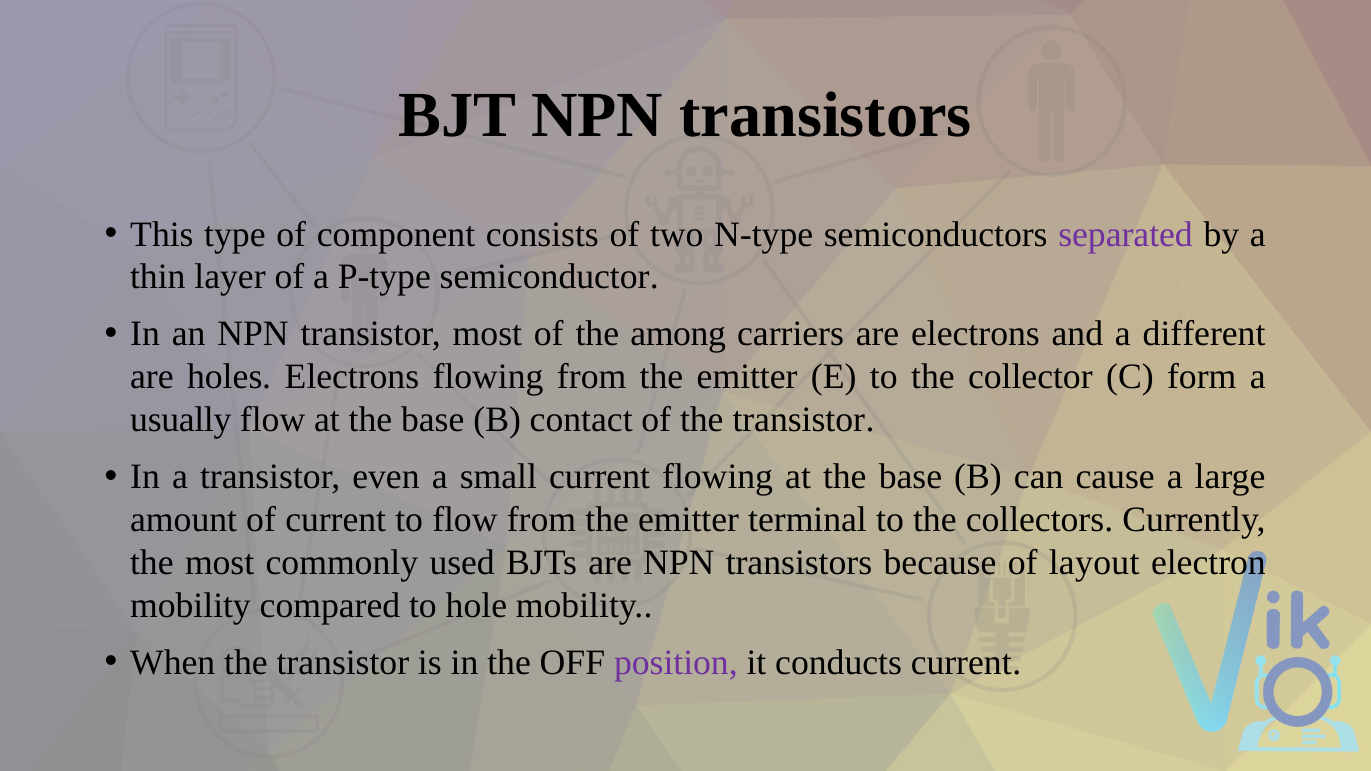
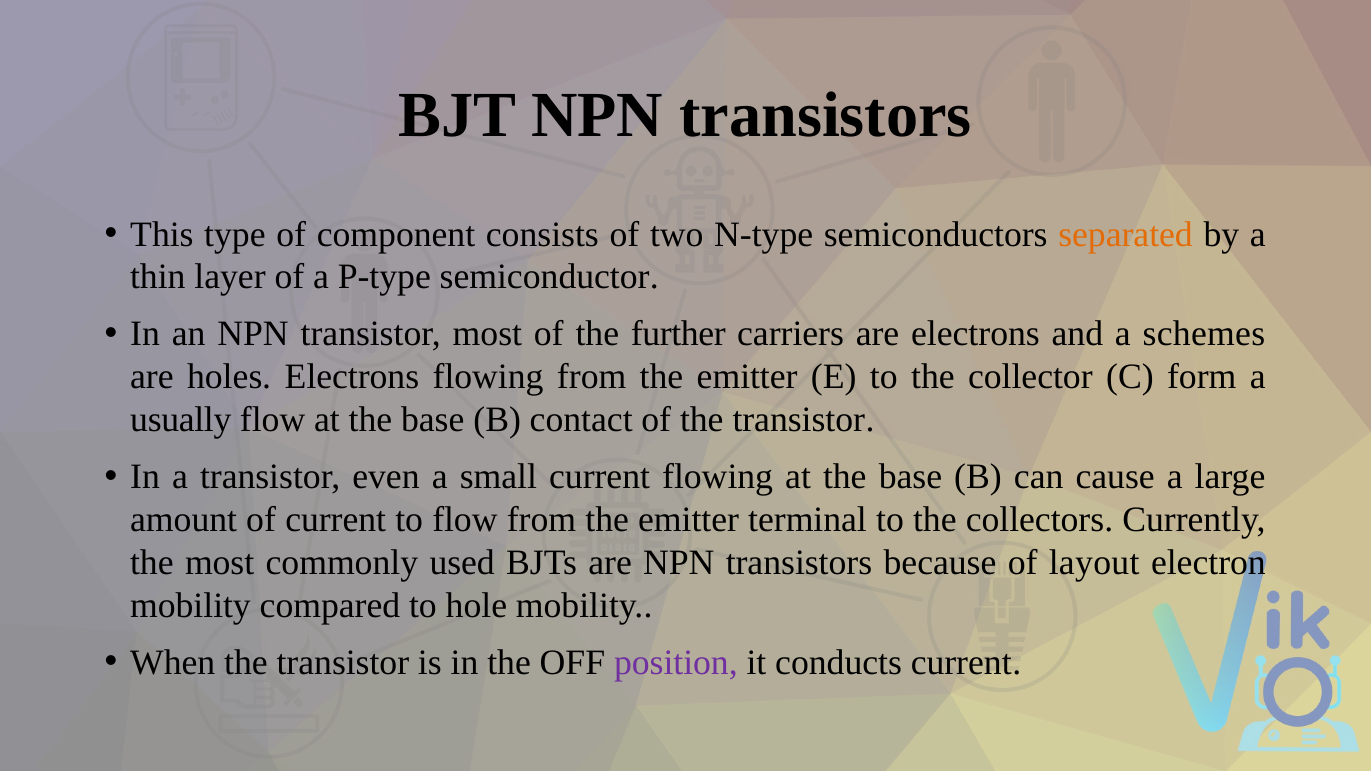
separated colour: purple -> orange (1126, 234)
among: among -> further (678, 334)
different: different -> schemes (1204, 334)
